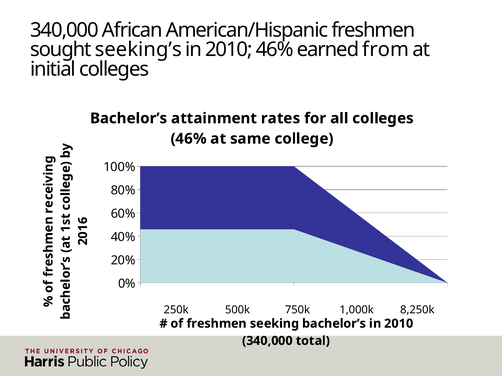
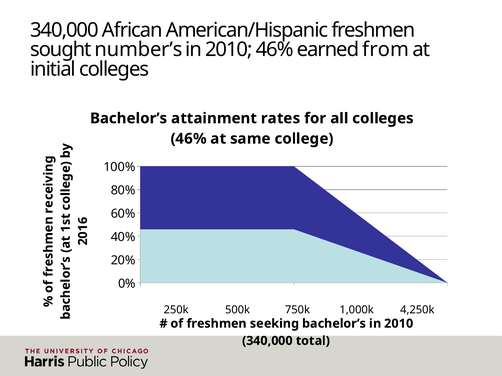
seeking’s: seeking’s -> number’s (138, 50)
8,250k: 8,250k -> 4,250k (417, 310)
